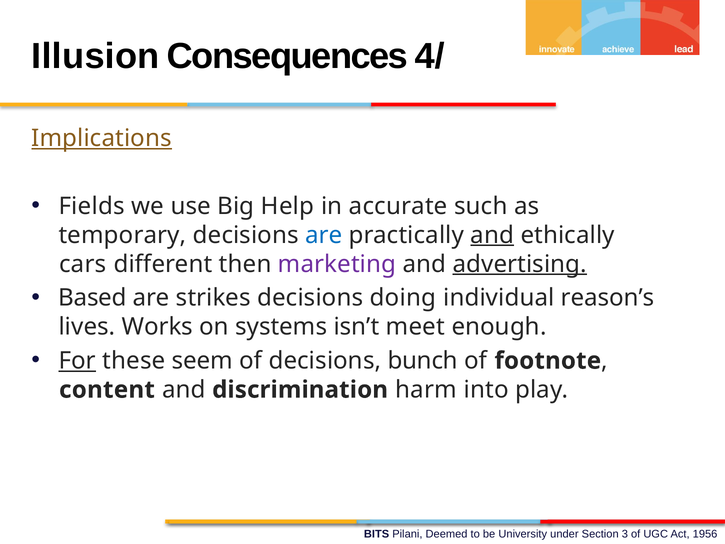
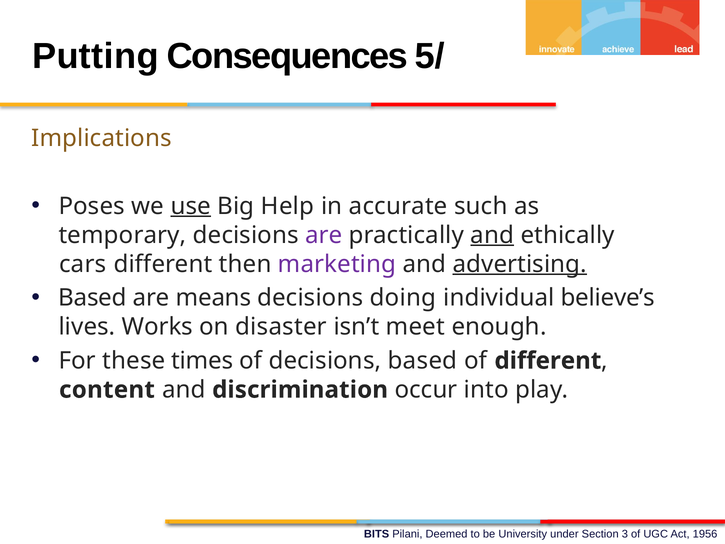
Illusion: Illusion -> Putting (95, 56)
4/: 4/ -> 5/ (430, 56)
Implications underline: present -> none (102, 138)
Fields: Fields -> Poses (92, 206)
use underline: none -> present (191, 206)
are colour: blue -> purple (324, 235)
strikes: strikes -> means (213, 298)
reason’s: reason’s -> believe’s (608, 298)
systems: systems -> disaster (281, 327)
For underline: present -> none (77, 361)
seem: seem -> times (202, 361)
decisions bunch: bunch -> based (423, 361)
of footnote: footnote -> different (548, 361)
harm: harm -> occur (426, 390)
